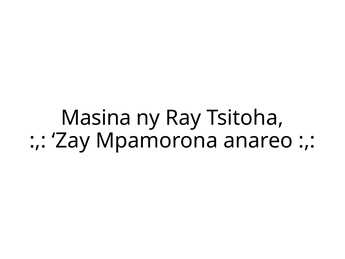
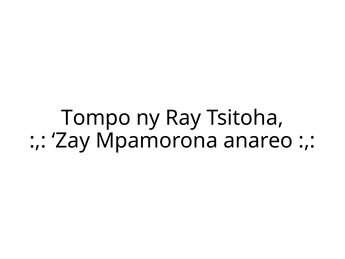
Masina: Masina -> Tompo (96, 118)
